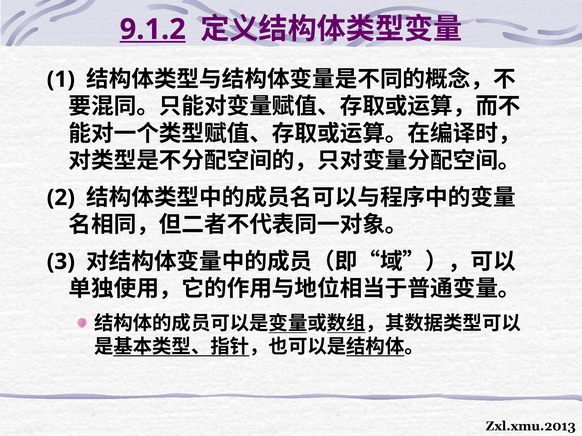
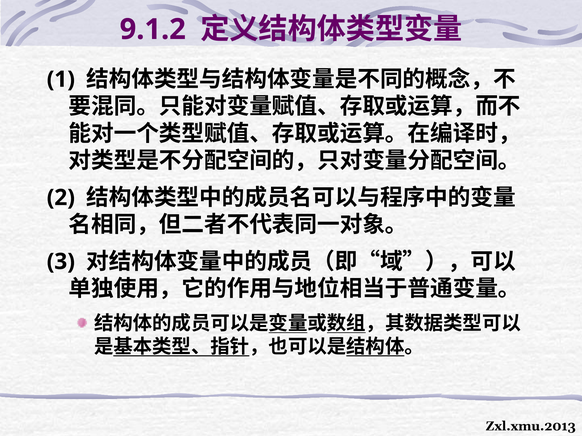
9.1.2 underline: present -> none (153, 29)
